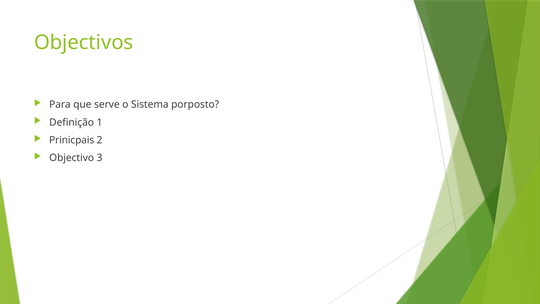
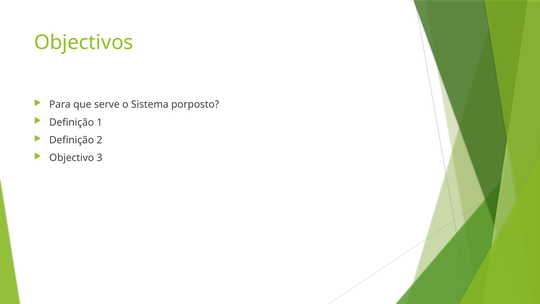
Prinicpais: Prinicpais -> Definição (72, 140)
